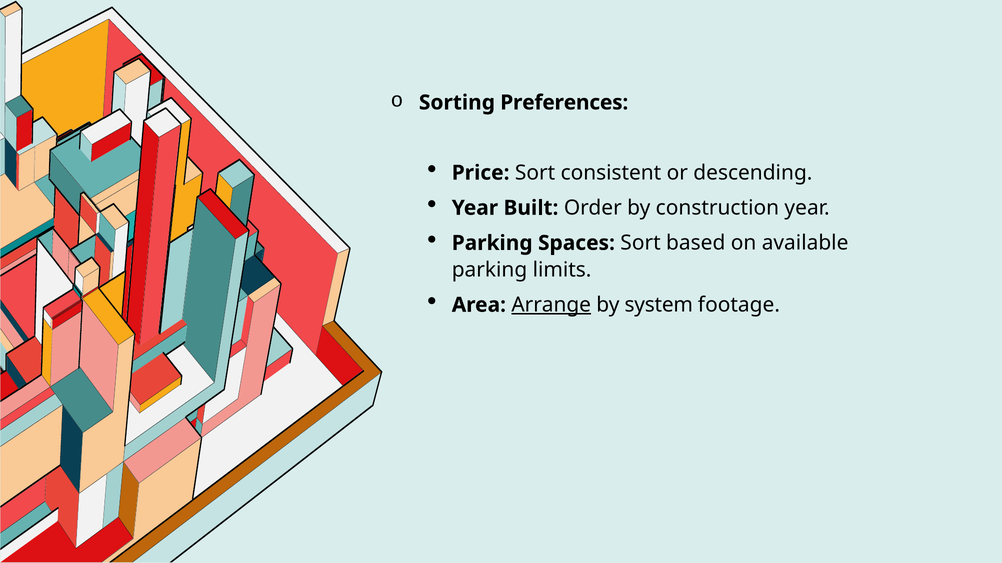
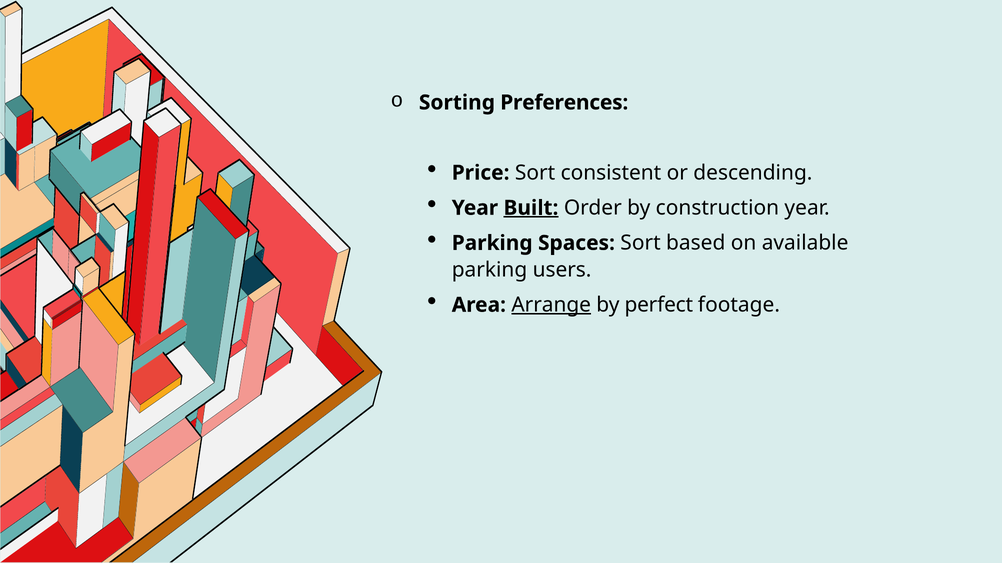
Built underline: none -> present (531, 208)
limits: limits -> users (562, 270)
system: system -> perfect (659, 305)
